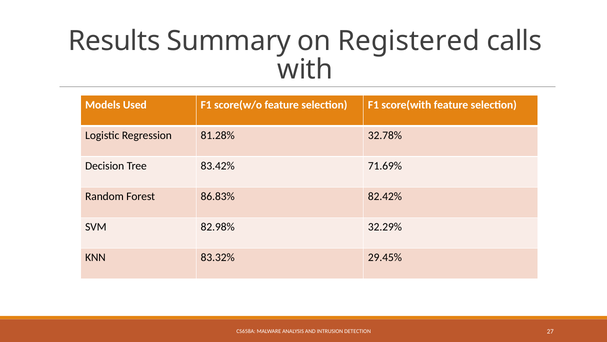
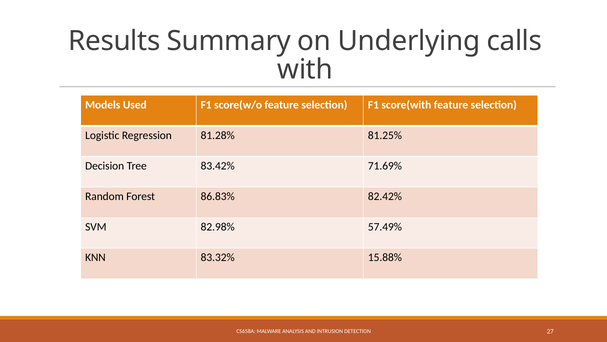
Registered: Registered -> Underlying (409, 41)
32.78%: 32.78% -> 81.25% (385, 135)
32.29%: 32.29% -> 57.49% (385, 227)
29.45%: 29.45% -> 15.88% (385, 257)
